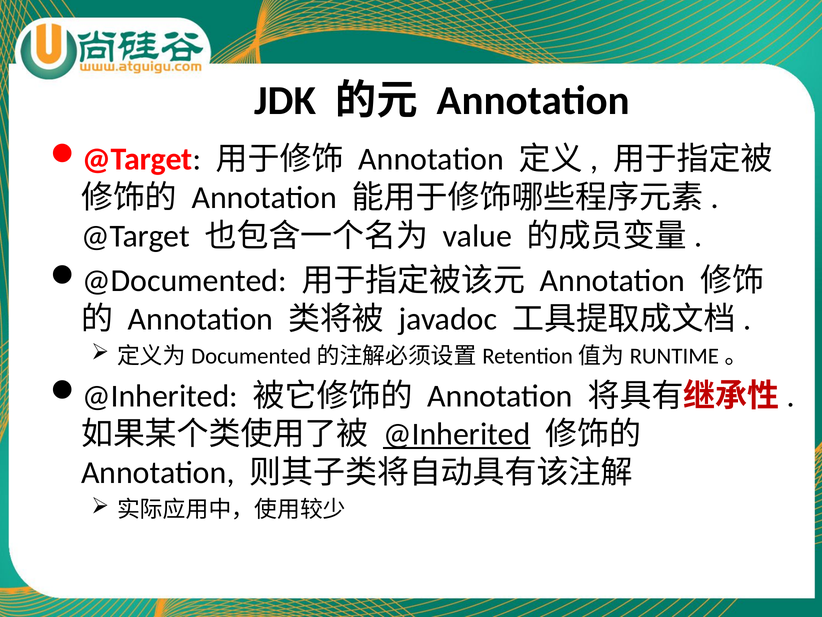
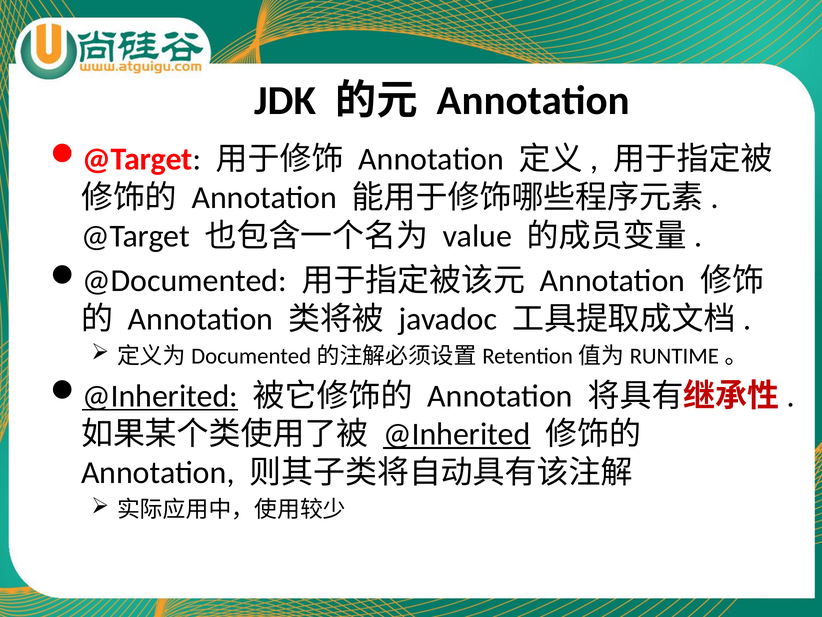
@Inherited underline: none -> present (160, 396)
